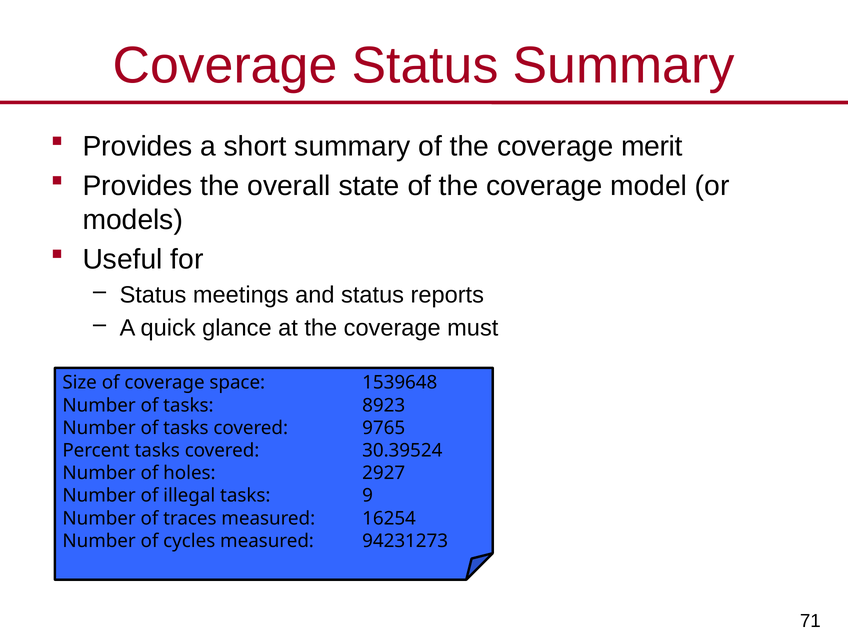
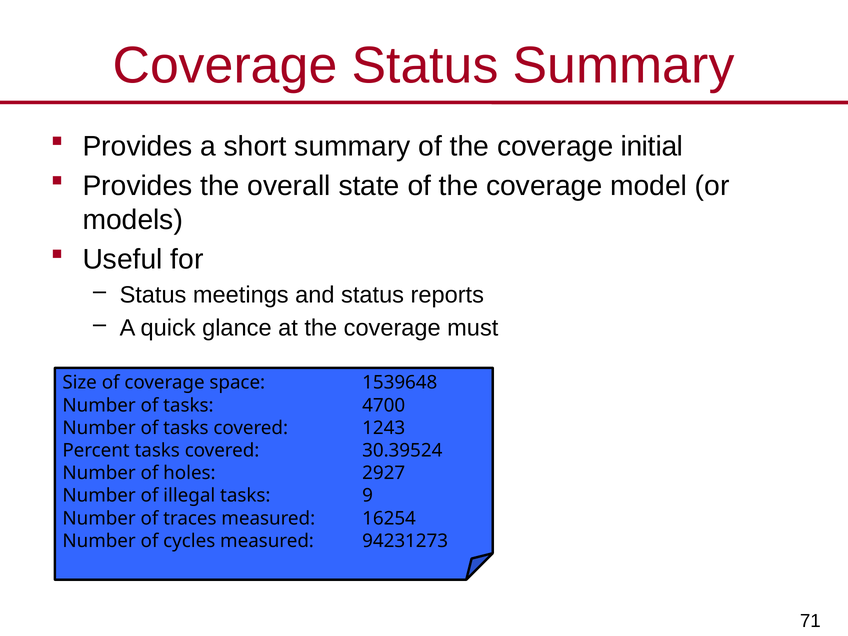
merit: merit -> initial (652, 146)
8923: 8923 -> 4700 (384, 405)
9765: 9765 -> 1243 (384, 428)
